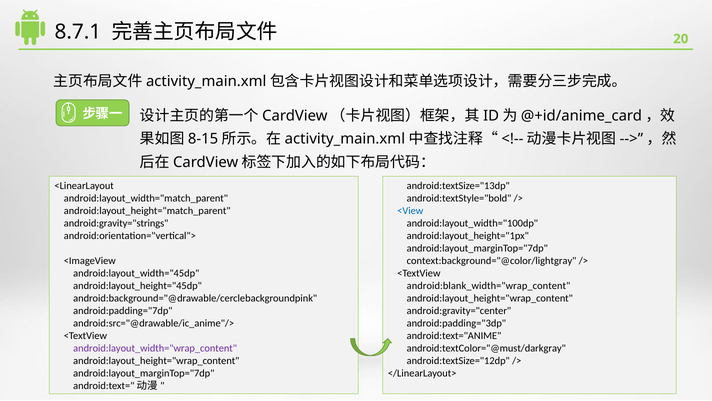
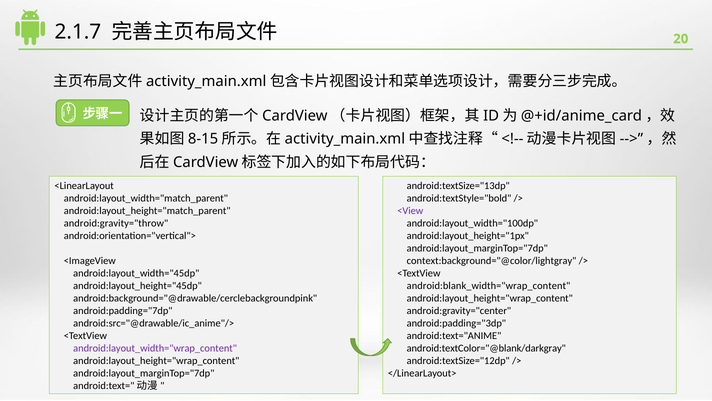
8.7.1: 8.7.1 -> 2.1.7 (78, 32)
<View colour: blue -> purple (410, 211)
android:gravity="strings: android:gravity="strings -> android:gravity="throw (116, 223)
android:textColor="@must/darkgray: android:textColor="@must/darkgray -> android:textColor="@blank/darkgray (486, 348)
